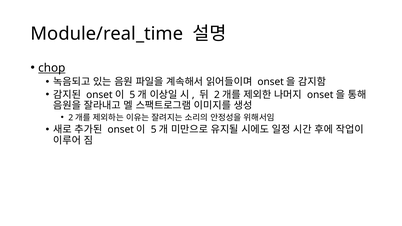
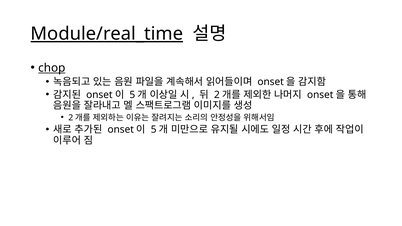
Module/real_time underline: none -> present (107, 34)
